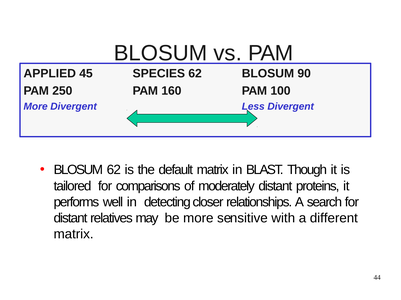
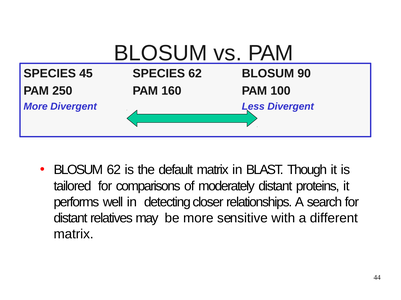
APPLIED: APPLIED -> SPECIES (50, 73)
